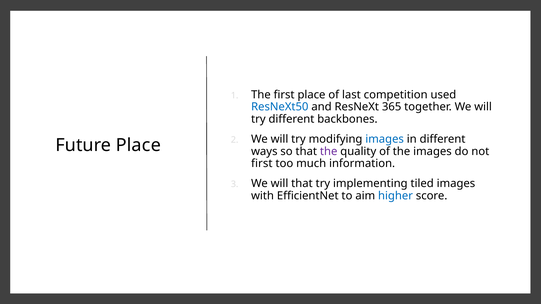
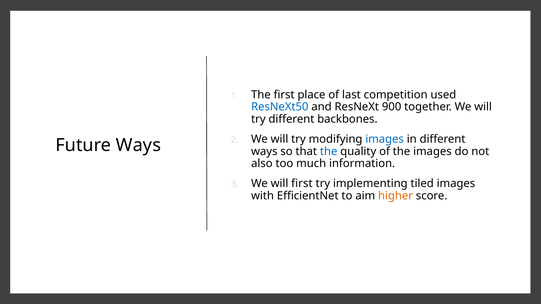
365: 365 -> 900 (392, 107)
Future Place: Place -> Ways (138, 145)
the colour: purple -> blue (329, 151)
first: first -> also (262, 164)
will that: that -> first (302, 184)
higher colour: blue -> orange (396, 196)
